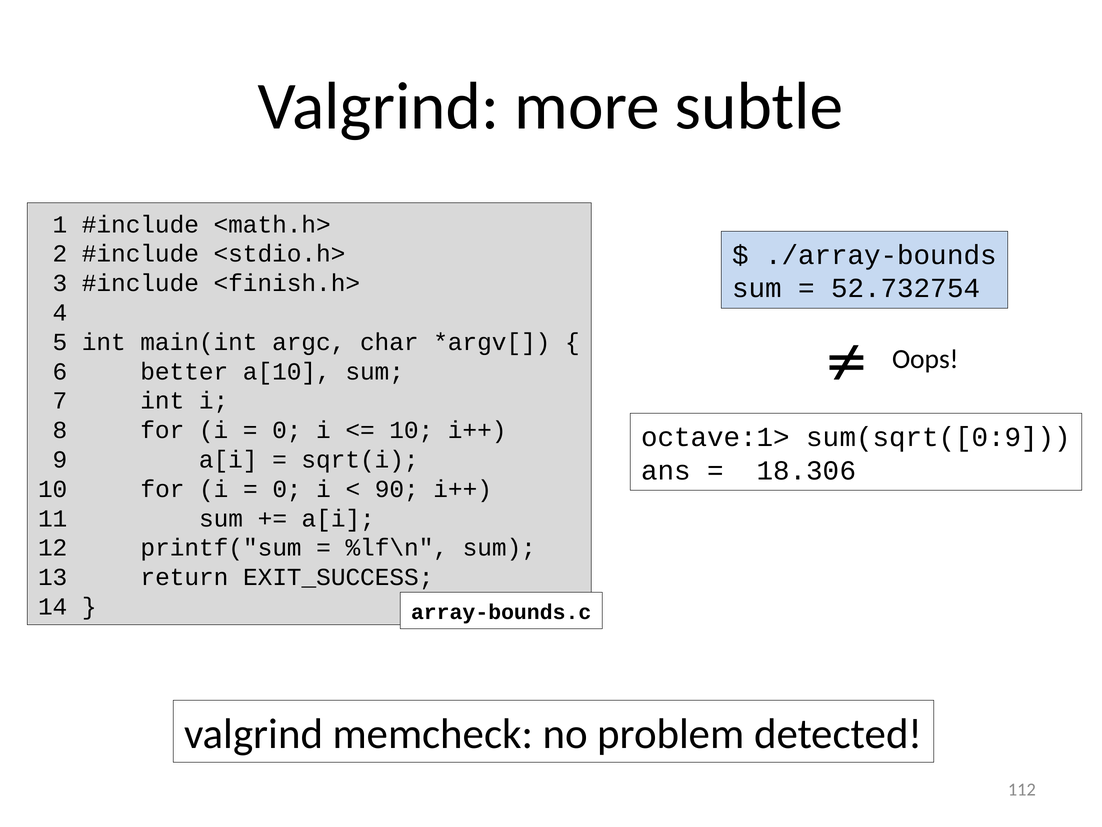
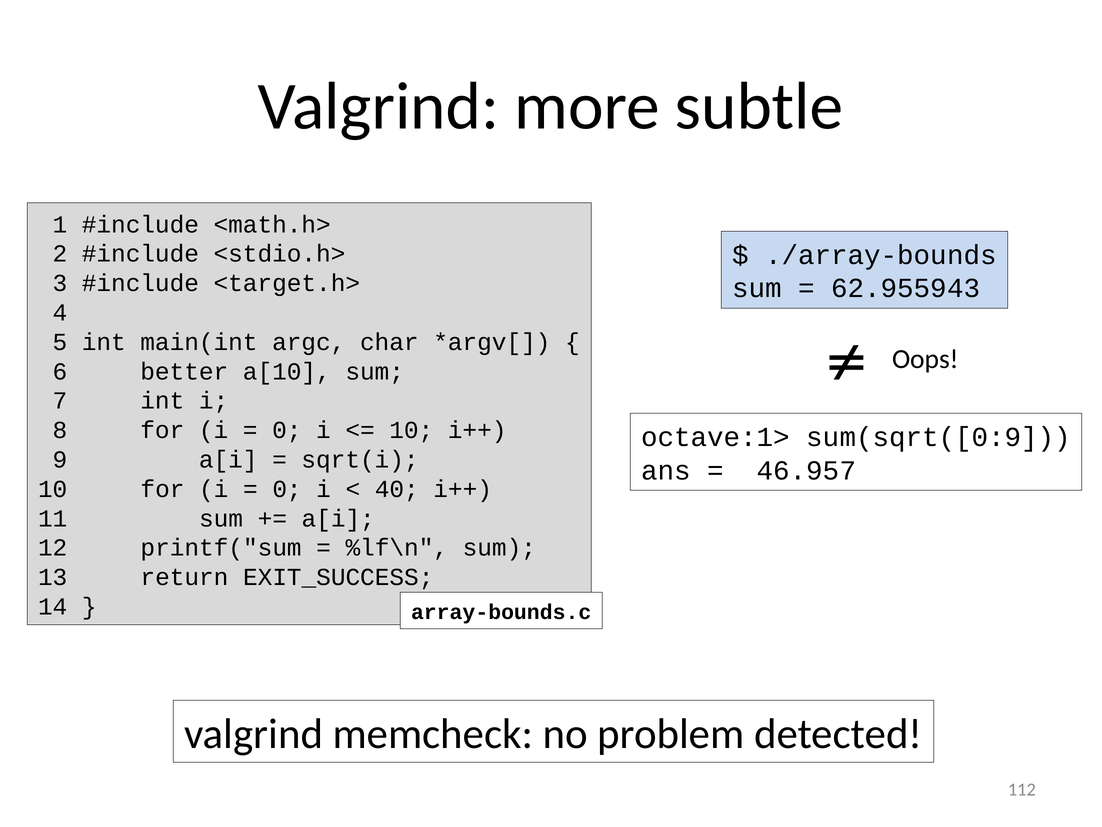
<finish.h>: <finish.h> -> <target.h> (287, 283)
52.732754: 52.732754 -> 62.955943 (906, 288)
18.306: 18.306 -> 46.957 (806, 470)
90: 90 -> 40 (397, 489)
